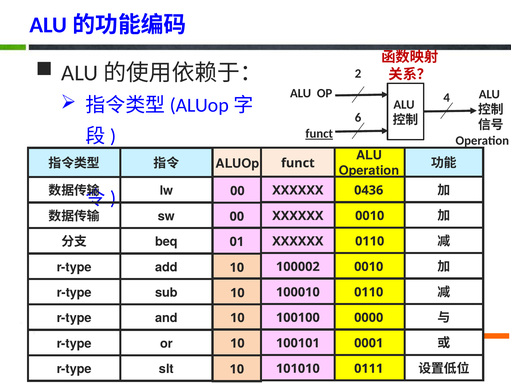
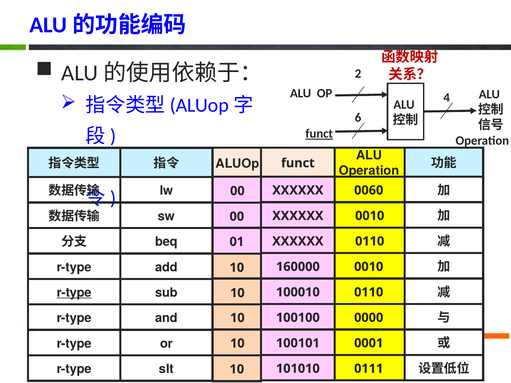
0436: 0436 -> 0060 (369, 190)
100002: 100002 -> 160000 (298, 267)
r-type underline: none -> present (74, 293)
